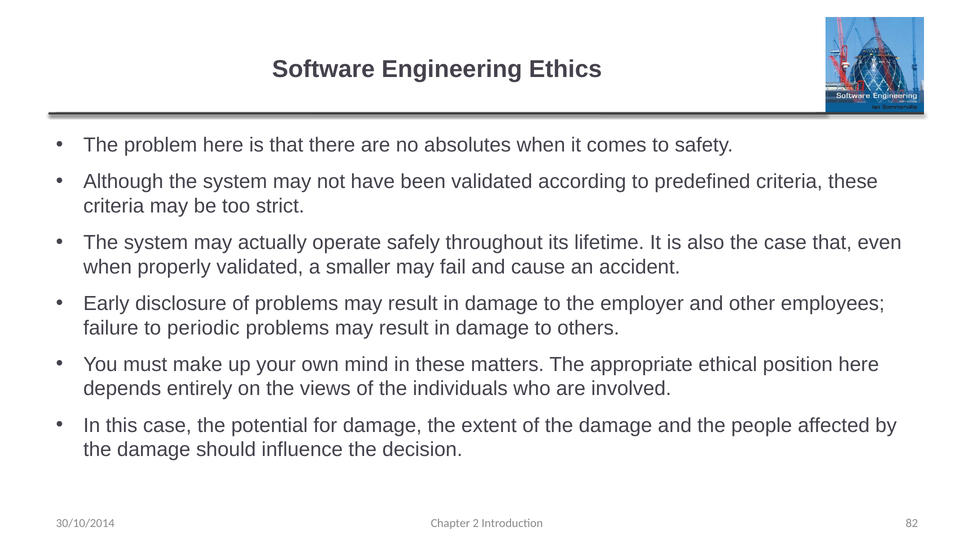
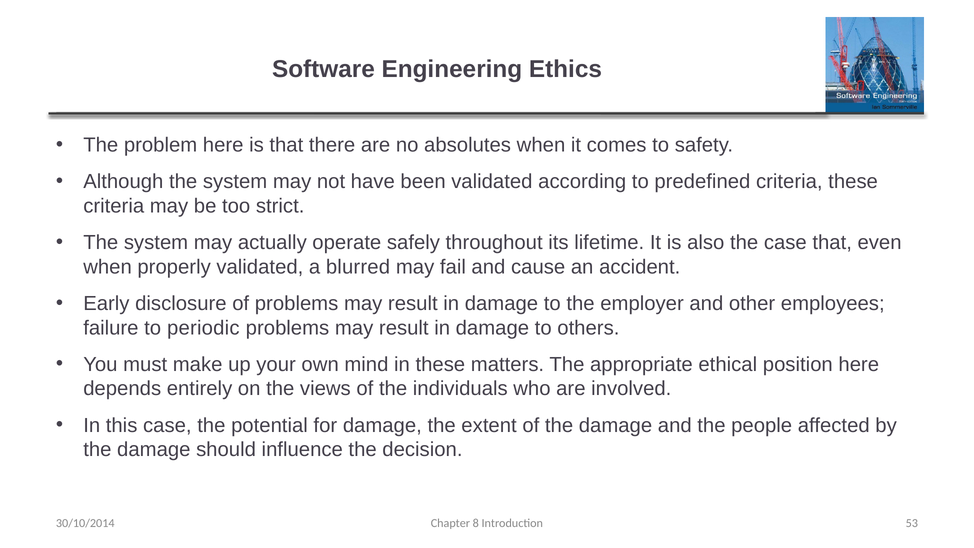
smaller: smaller -> blurred (358, 267)
2: 2 -> 8 (476, 523)
82: 82 -> 53 (912, 523)
